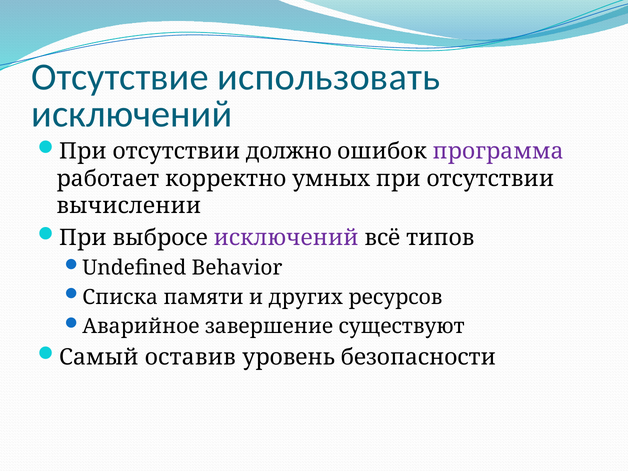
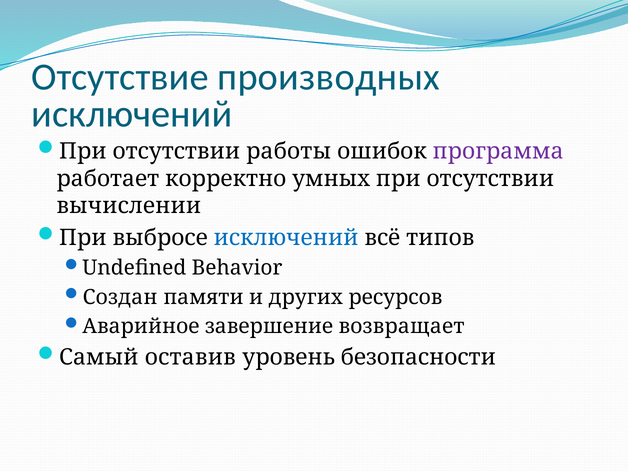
использовать: использовать -> производных (329, 77)
должно: должно -> работы (289, 151)
исключений colour: purple -> blue (286, 238)
Списка: Списка -> Создан (120, 297)
существуют: существуют -> возвращает (402, 326)
